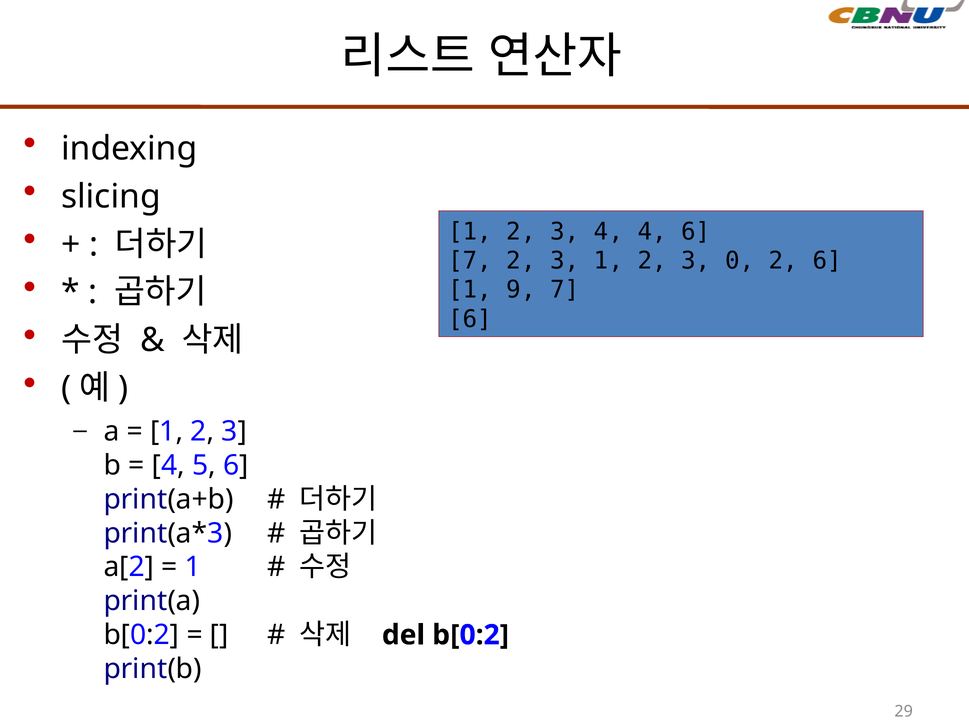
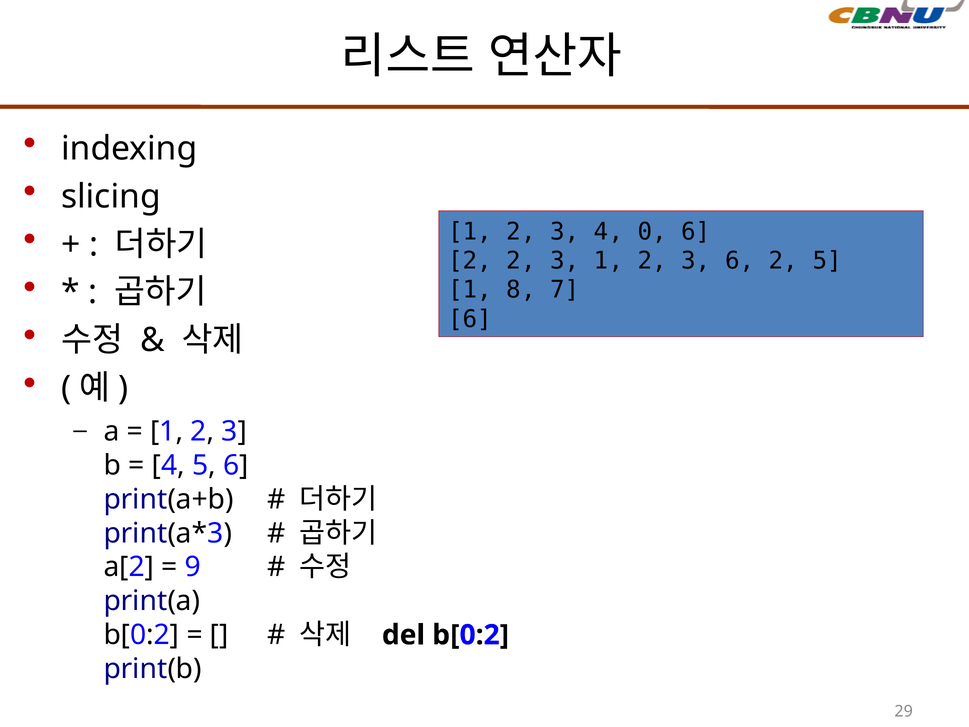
4 4: 4 -> 0 (652, 232)
7: 7 -> 2 (470, 261)
3 0: 0 -> 6 (740, 261)
2 6: 6 -> 5 (827, 261)
9: 9 -> 8 (521, 290)
1: 1 -> 9 (193, 567)
